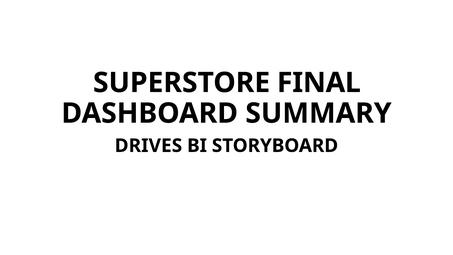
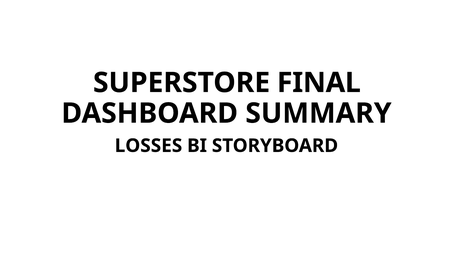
DRIVES: DRIVES -> LOSSES (148, 146)
